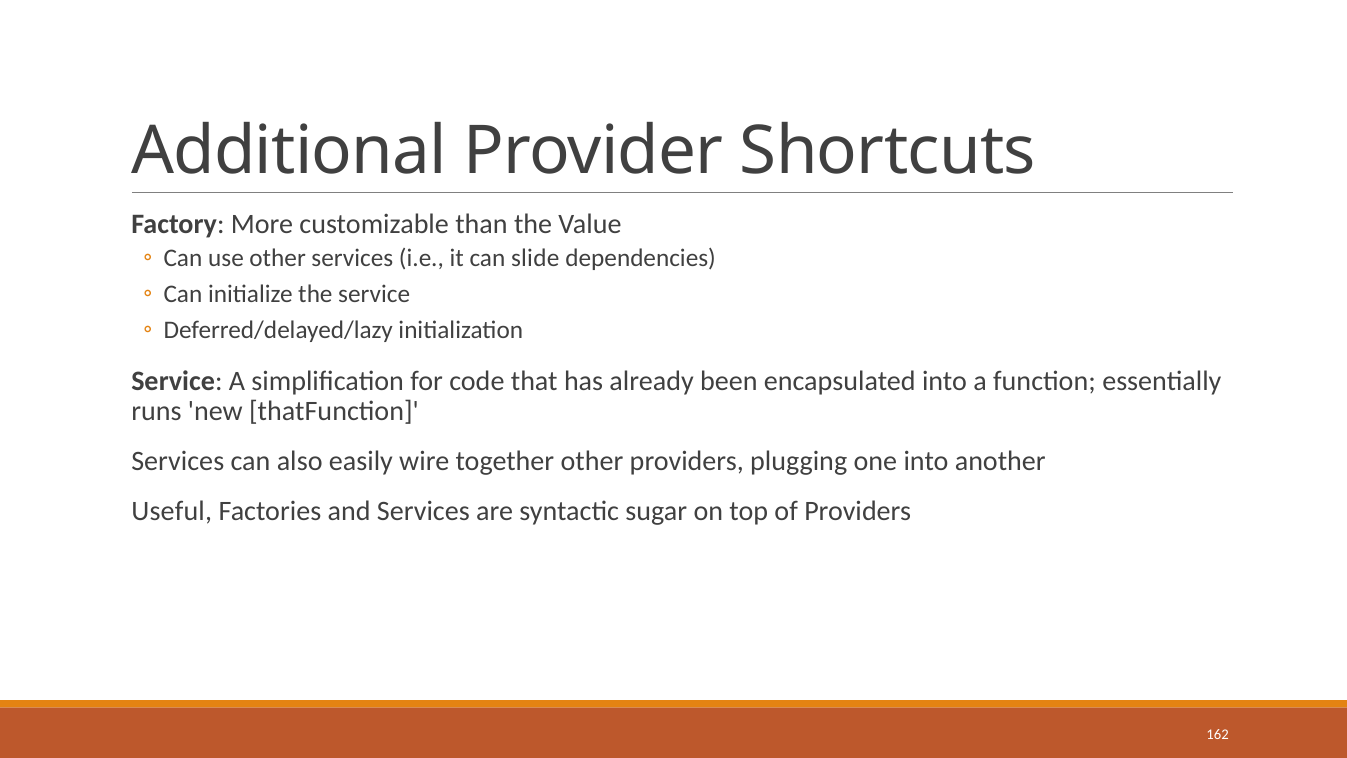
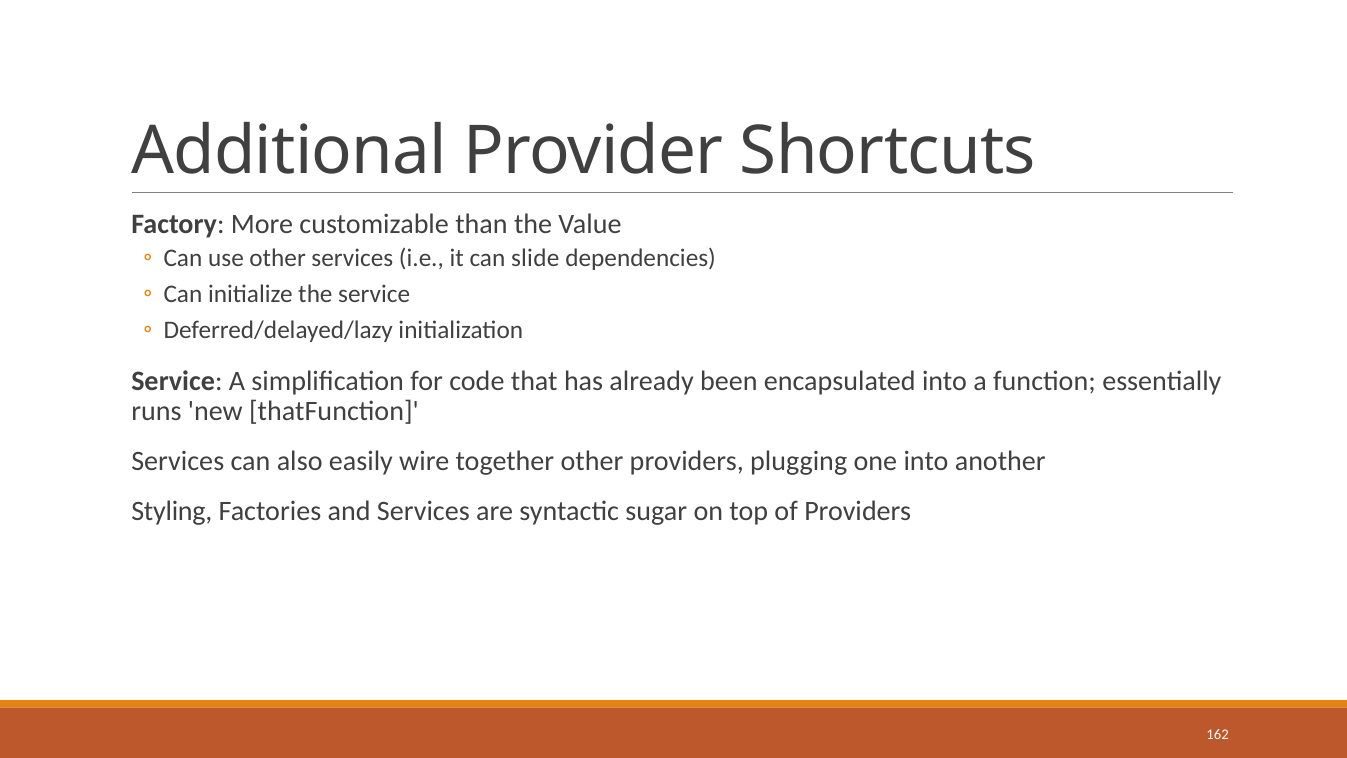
Useful: Useful -> Styling (172, 511)
